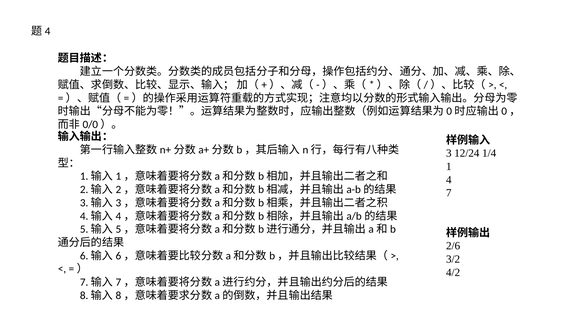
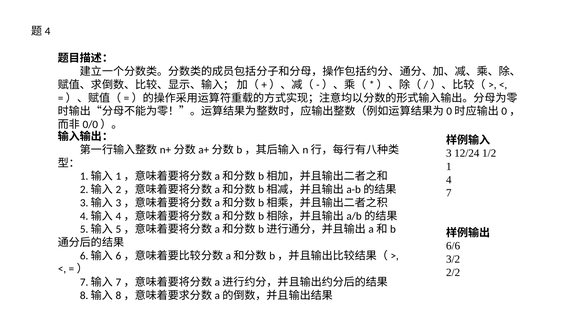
1/4: 1/4 -> 1/2 (489, 153)
2/6: 2/6 -> 6/6 (453, 246)
4/2: 4/2 -> 2/2 (453, 272)
